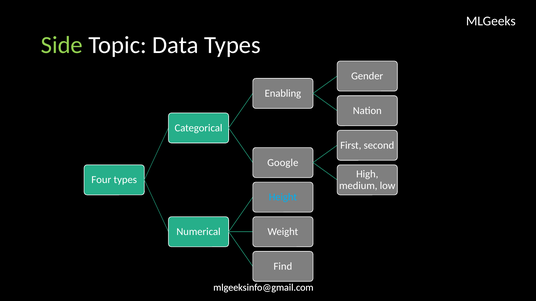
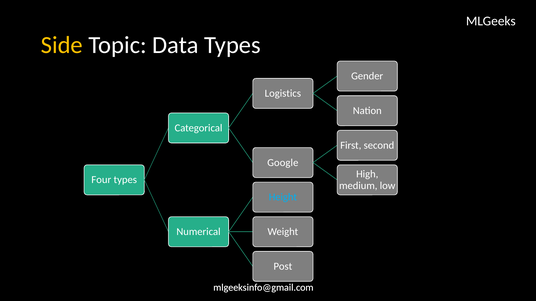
Side colour: light green -> yellow (62, 45)
Enabling: Enabling -> Logistics (283, 93)
Find: Find -> Post (283, 267)
